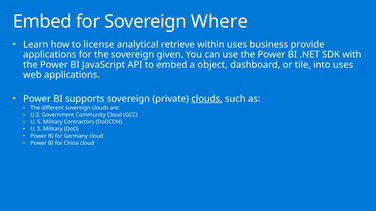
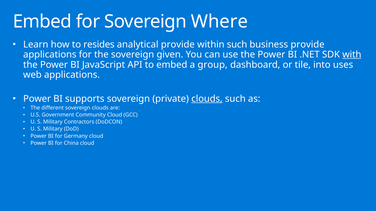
license: license -> resides (99, 45)
analytical retrieve: retrieve -> provide (178, 45)
within uses: uses -> such (237, 45)
with underline: none -> present (352, 55)
object: object -> group (213, 65)
